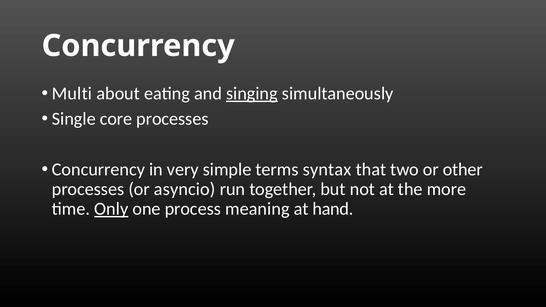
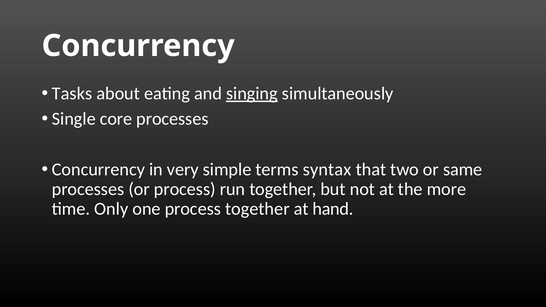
Multi: Multi -> Tasks (72, 94)
other: other -> same (463, 170)
or asyncio: asyncio -> process (185, 189)
Only underline: present -> none (111, 209)
process meaning: meaning -> together (257, 209)
